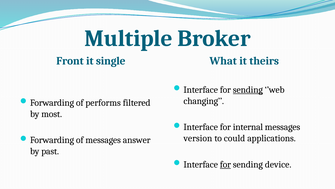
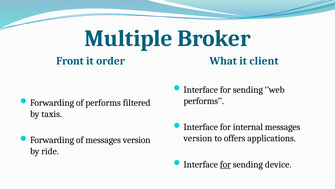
single: single -> order (111, 61)
theirs: theirs -> client (264, 61)
sending underline: present -> none (248, 89)
changing: changing -> performs (204, 101)
most: most -> taxis (52, 114)
could: could -> offers (235, 138)
of messages answer: answer -> version (137, 140)
past: past -> ride (50, 151)
